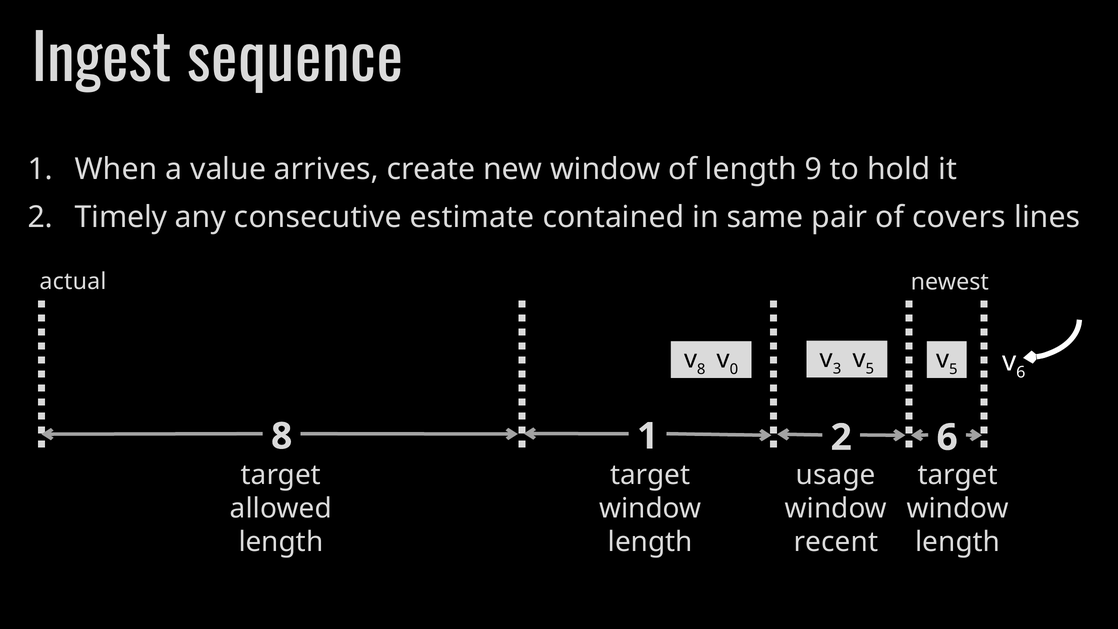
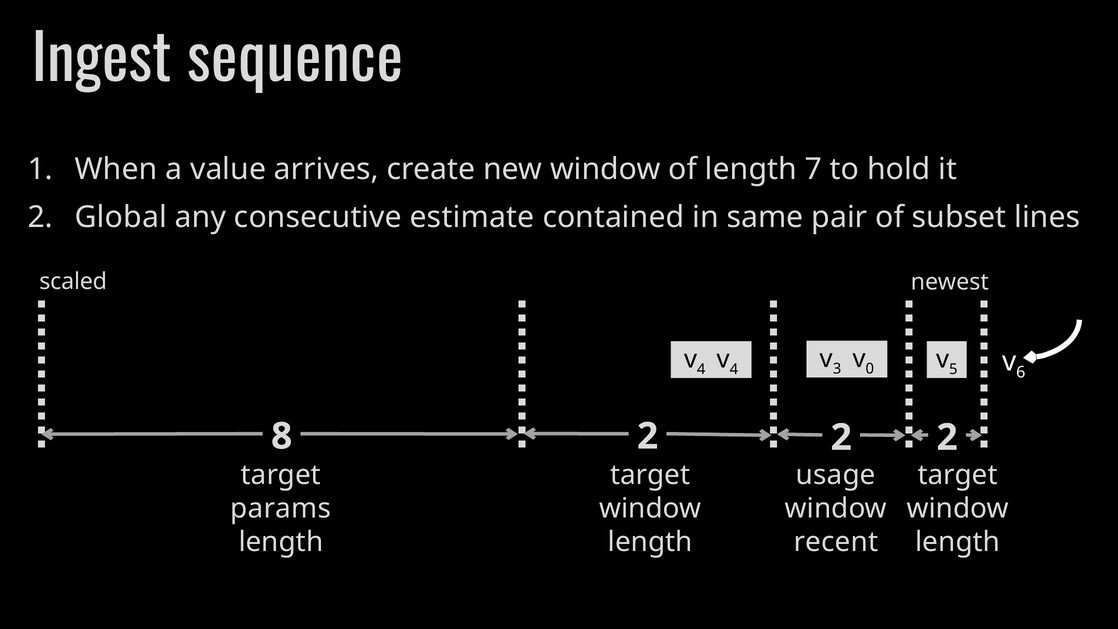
9: 9 -> 7 (813, 169)
Timely: Timely -> Global (121, 217)
covers: covers -> subset (959, 217)
actual: actual -> scaled (73, 282)
8: 8 -> 4 (701, 369)
0: 0 -> 4 (734, 369)
5: 5 -> 0 (870, 369)
8 1: 1 -> 2 (648, 436)
6: 6 -> 2 (947, 437)
allowed: allowed -> params (281, 509)
